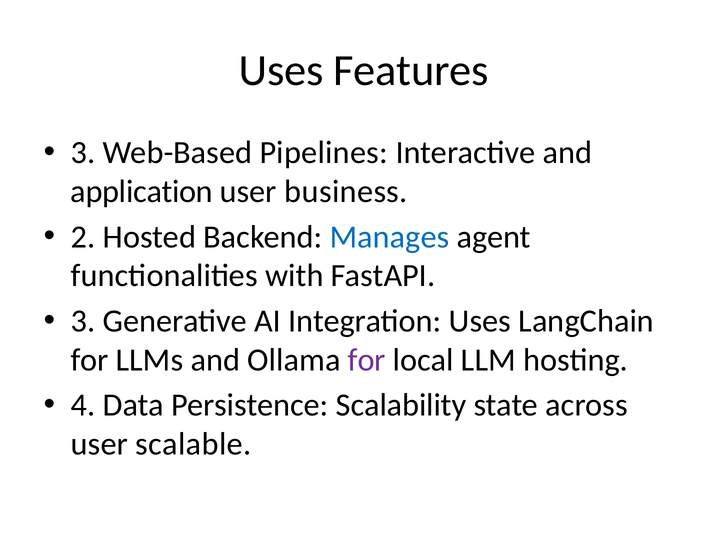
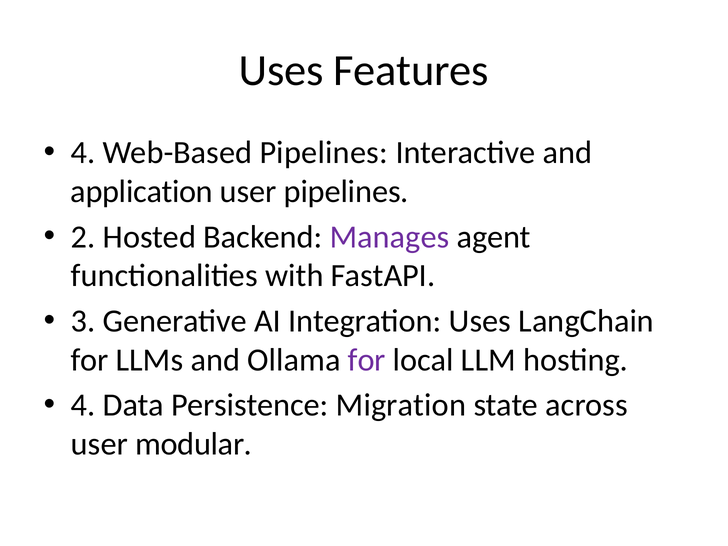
3: 3 -> 4 (83, 153)
user business: business -> pipelines (346, 192)
Manages colour: blue -> purple (390, 237)
Scalability: Scalability -> Migration (401, 405)
scalable: scalable -> modular (194, 444)
